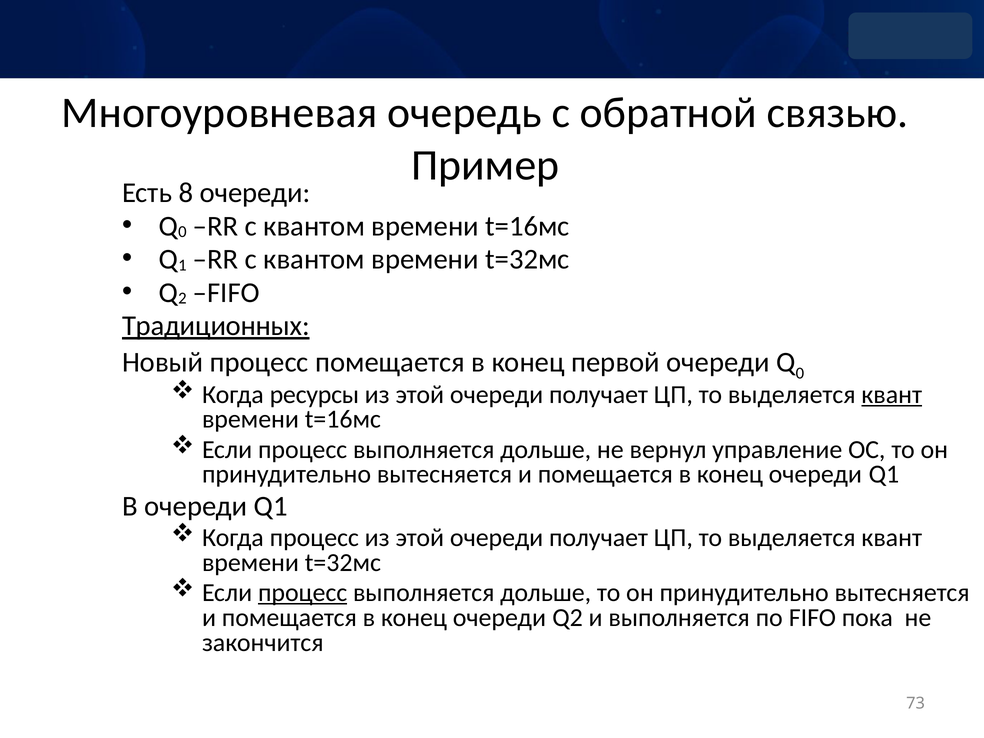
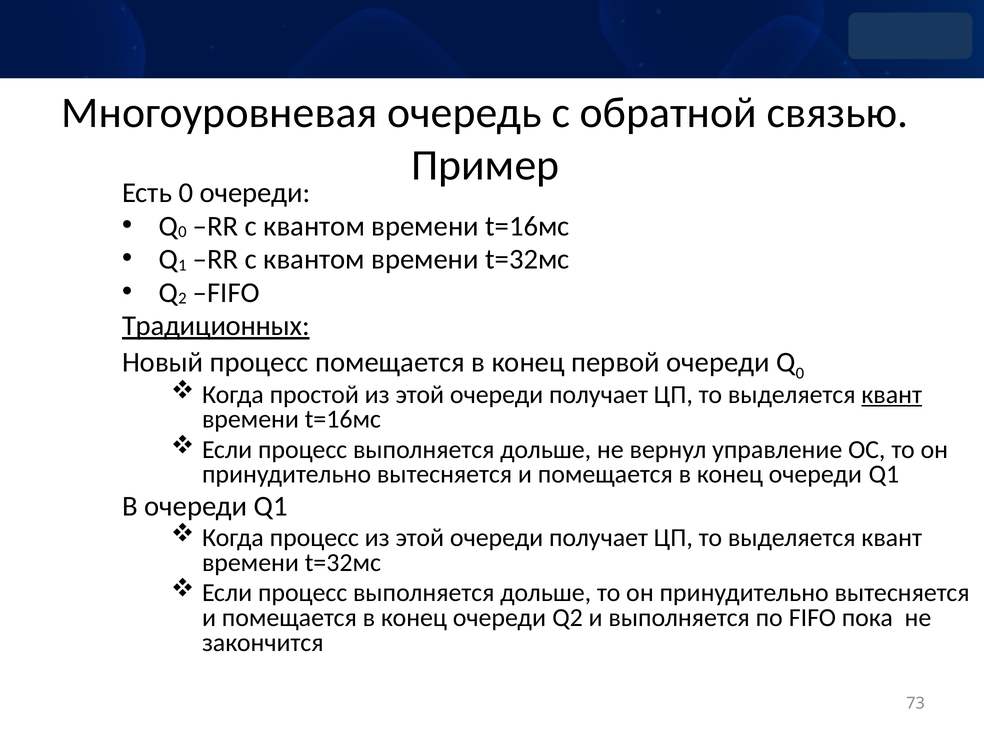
Есть 8: 8 -> 0 (186, 193)
ресурсы: ресурсы -> простой (314, 394)
процесс underline: present -> none (303, 593)
